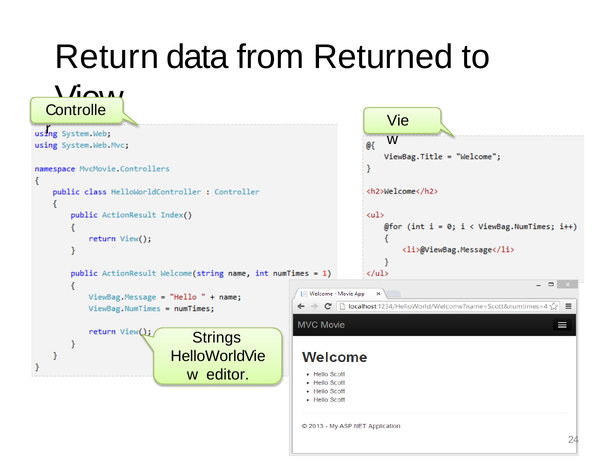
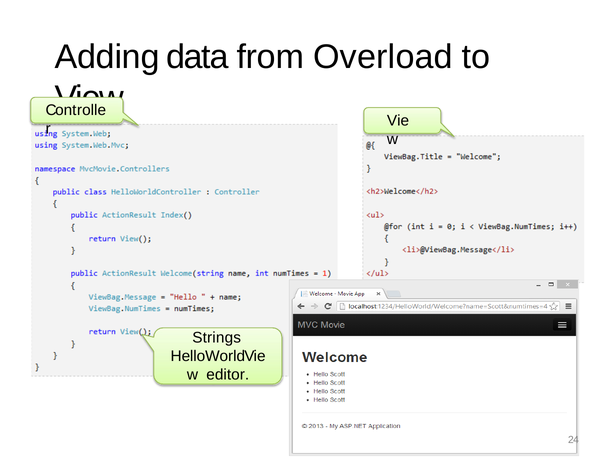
Return: Return -> Adding (107, 57)
Returned: Returned -> Overload (383, 57)
